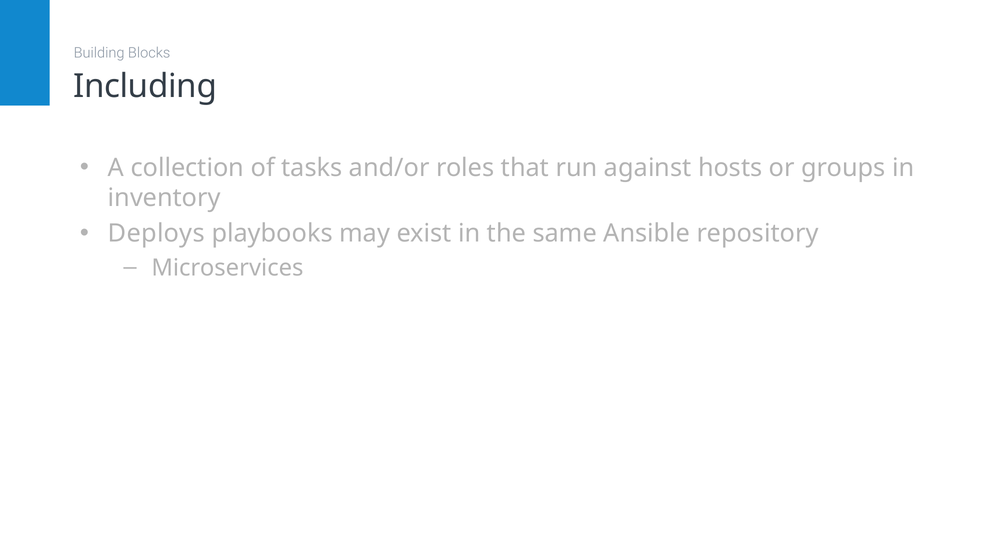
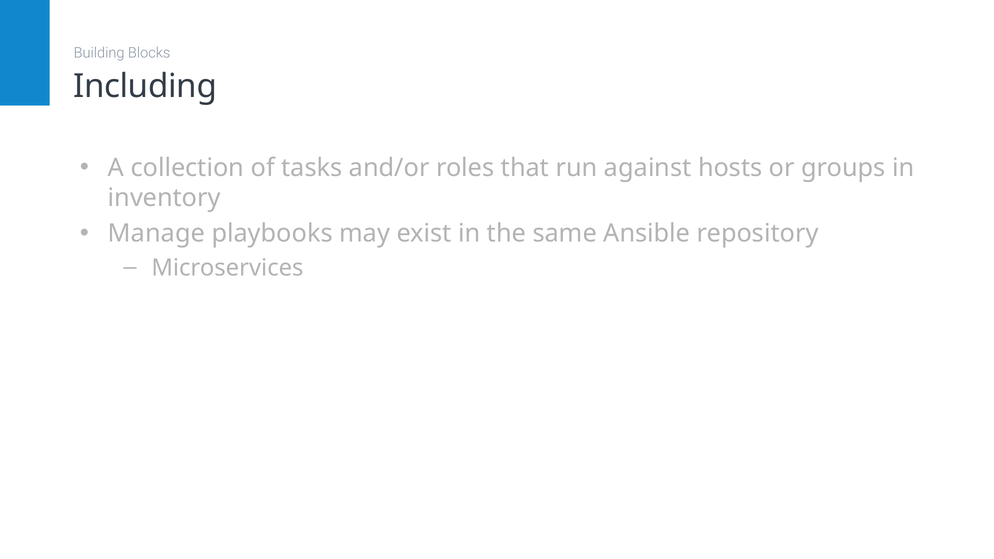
Deploys: Deploys -> Manage (156, 234)
